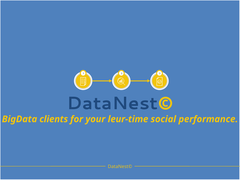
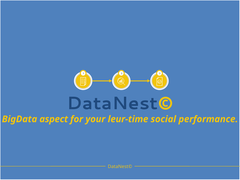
clients: clients -> aspect (54, 119)
